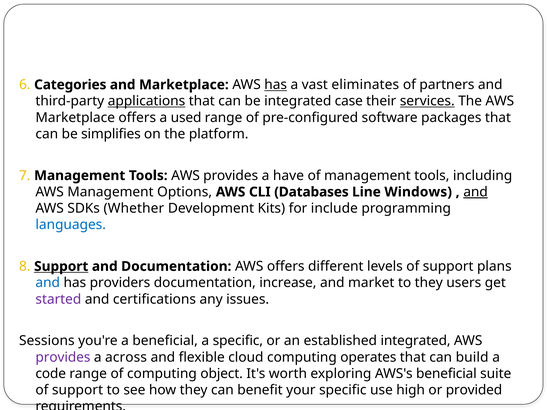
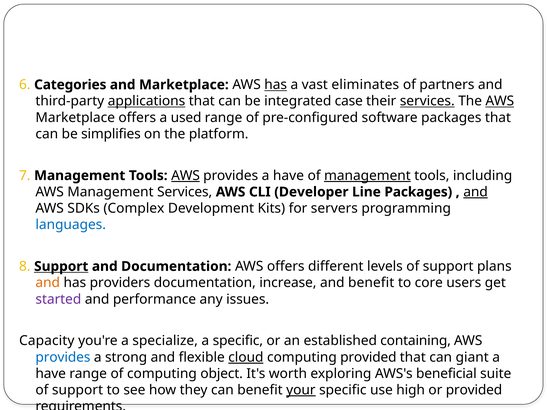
AWS underline: none -> present (500, 101)
AWS underline: none -> present (186, 176)
management underline: none -> present (367, 176)
Management Options: Options -> Services (185, 192)
Databases: Databases -> Developer (311, 192)
Line Windows: Windows -> Packages (418, 192)
Whether: Whether -> Complex (134, 208)
include: include -> servers (334, 208)
and colour: blue -> orange (48, 283)
and market: market -> benefit (371, 283)
to they: they -> core (429, 283)
certifications: certifications -> performance (155, 299)
Sessions: Sessions -> Capacity (47, 341)
a beneficial: beneficial -> specialize (165, 341)
established integrated: integrated -> containing (416, 341)
provides colour: purple -> blue (63, 357)
across: across -> strong (126, 357)
cloud underline: none -> present (246, 357)
computing operates: operates -> provided (368, 357)
build: build -> giant (472, 357)
code: code -> have (51, 374)
your underline: none -> present (301, 390)
